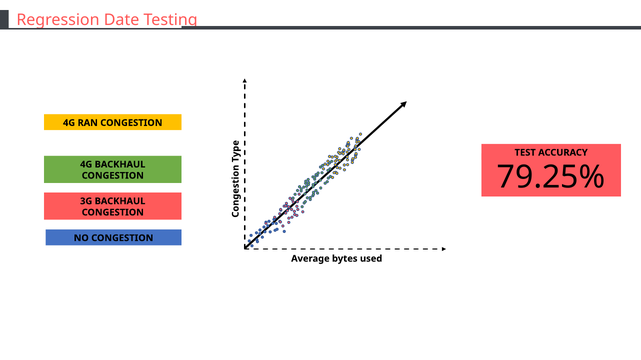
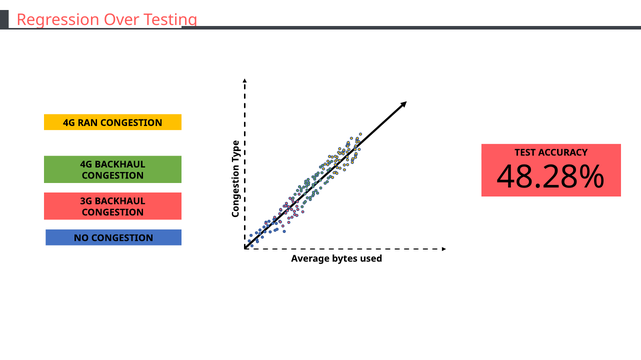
Date: Date -> Over (122, 20)
79.25%: 79.25% -> 48.28% (551, 177)
